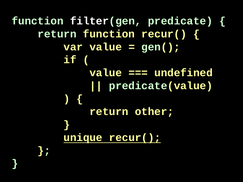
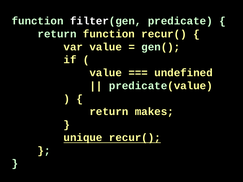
other: other -> makes (154, 112)
